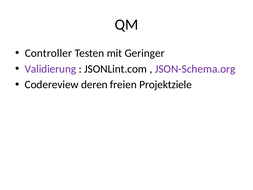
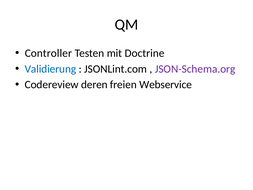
Geringer: Geringer -> Doctrine (145, 53)
Validierung colour: purple -> blue (50, 69)
Projektziele: Projektziele -> Webservice (166, 85)
